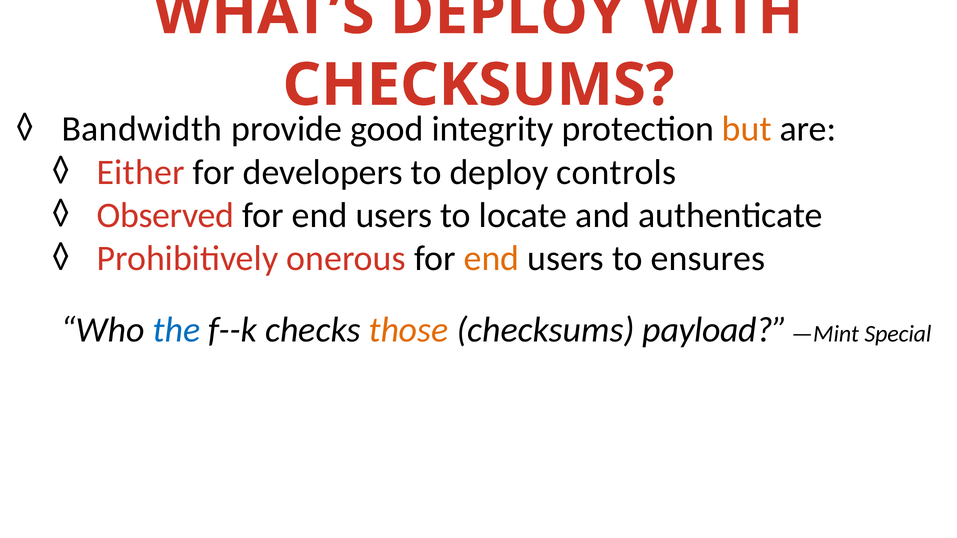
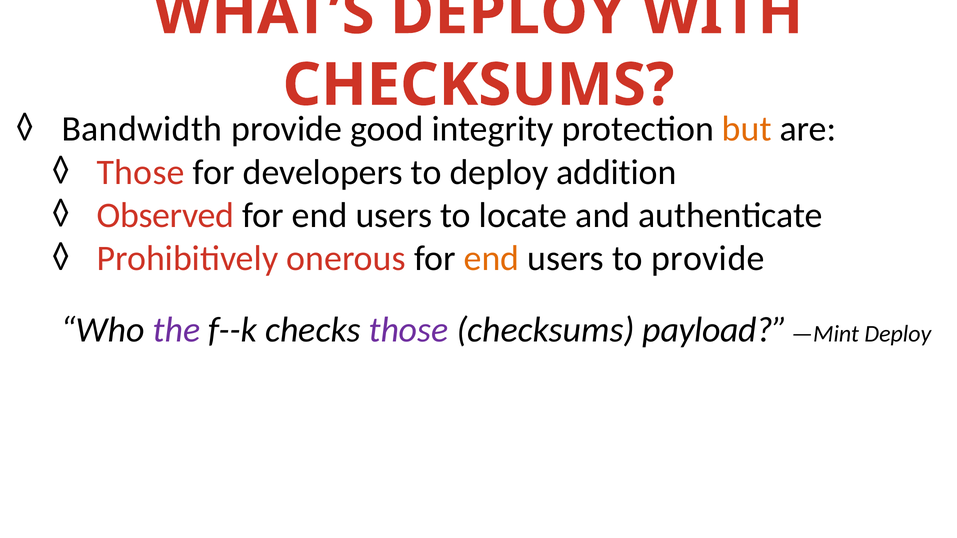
Either: Either -> Those (141, 172)
controls: controls -> addition (616, 172)
to ensures: ensures -> provide (708, 258)
the colour: blue -> purple (176, 330)
those colour: orange -> purple (409, 330)
—Mint Special: Special -> Deploy (898, 334)
